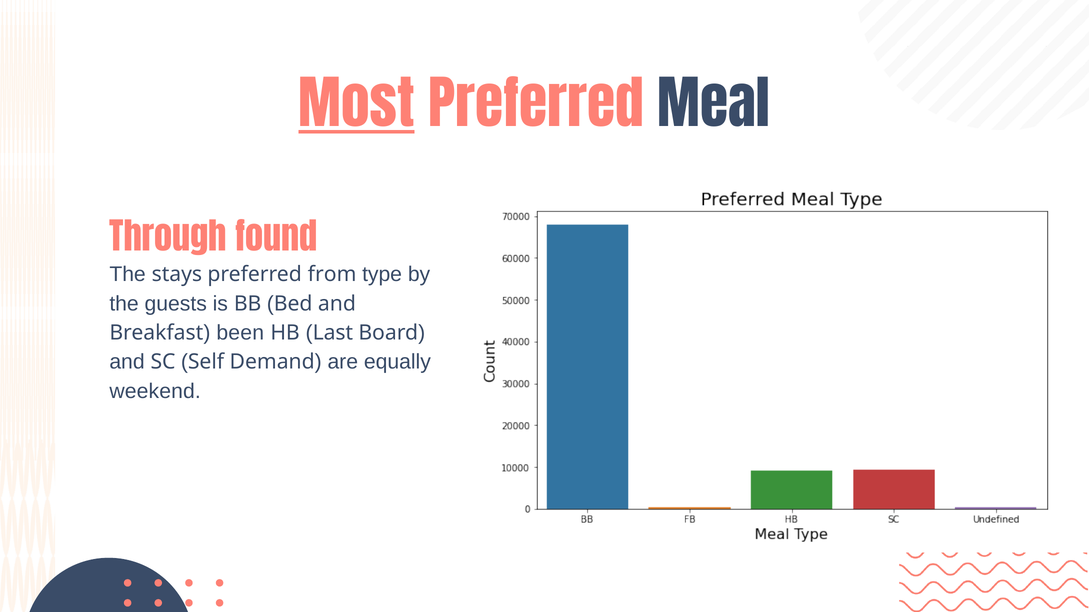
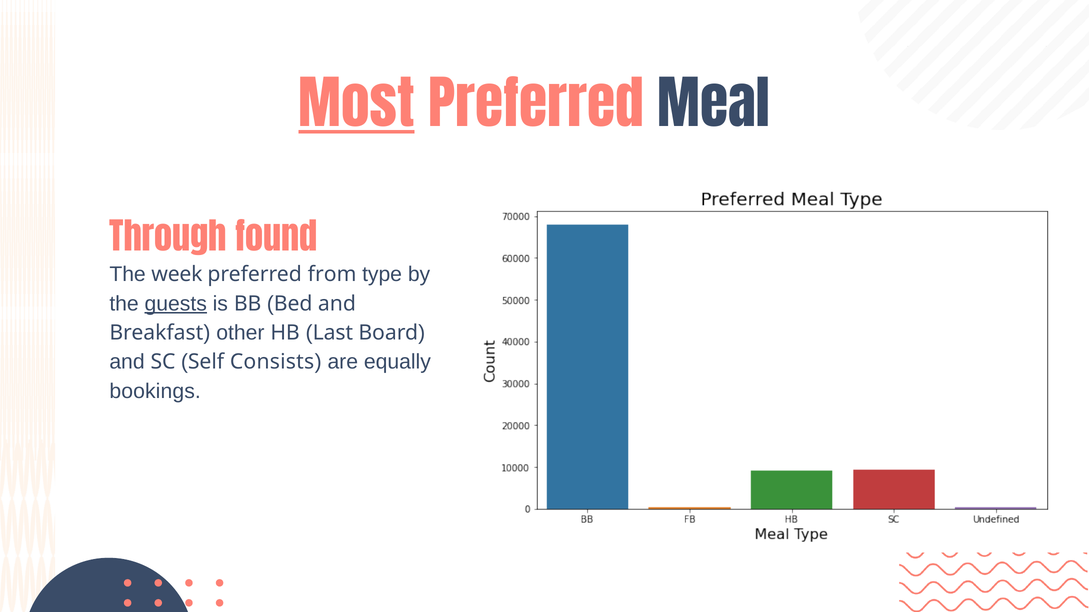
stays: stays -> week (177, 275)
guests underline: none -> present (176, 304)
been: been -> other (240, 333)
Demand: Demand -> Consists (272, 362)
weekend: weekend -> bookings (155, 392)
